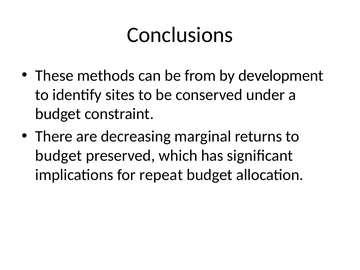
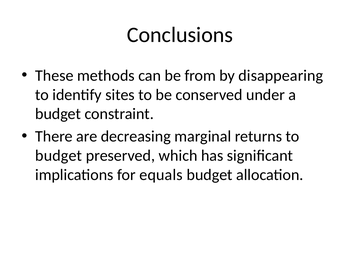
development: development -> disappearing (281, 76)
repeat: repeat -> equals (161, 175)
